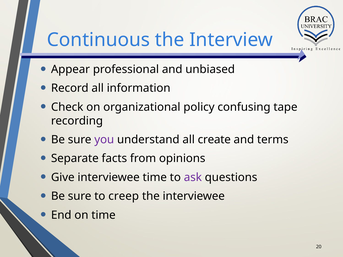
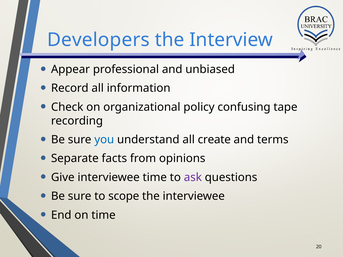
Continuous: Continuous -> Developers (98, 40)
you colour: purple -> blue (104, 140)
creep: creep -> scope (124, 196)
